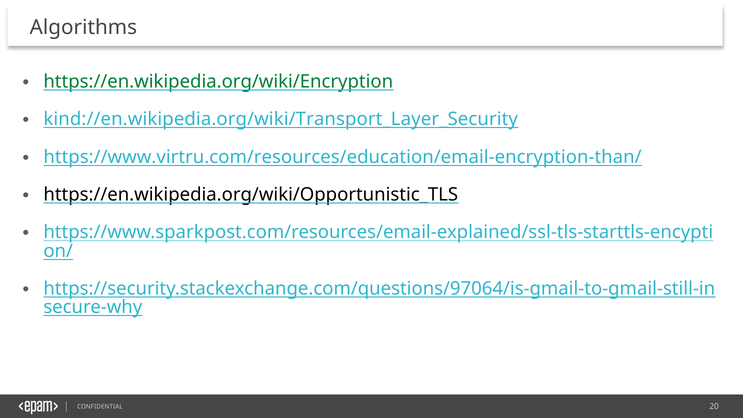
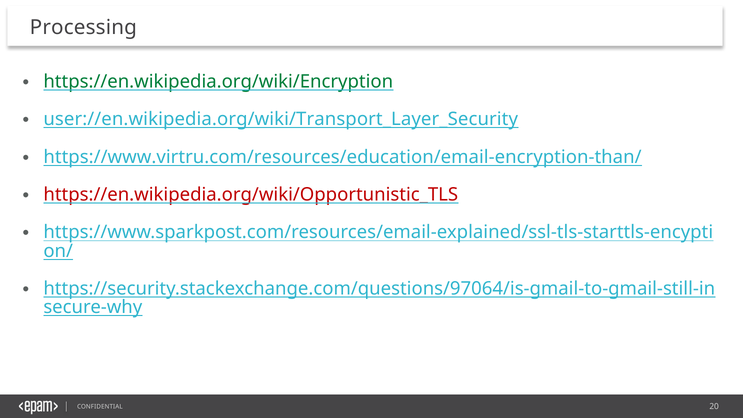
Algorithms: Algorithms -> Processing (83, 27)
kind://en.wikipedia.org/wiki/Transport_Layer_Security: kind://en.wikipedia.org/wiki/Transport_Layer_Security -> user://en.wikipedia.org/wiki/Transport_Layer_Security (281, 119)
https://en.wikipedia.org/wiki/Opportunistic_TLS colour: black -> red (251, 195)
